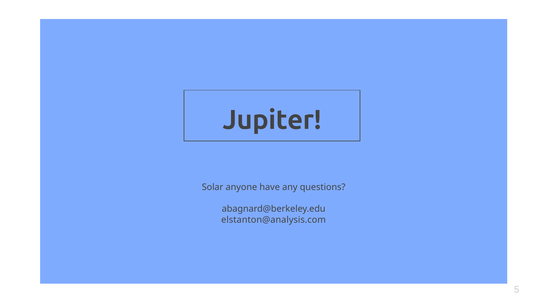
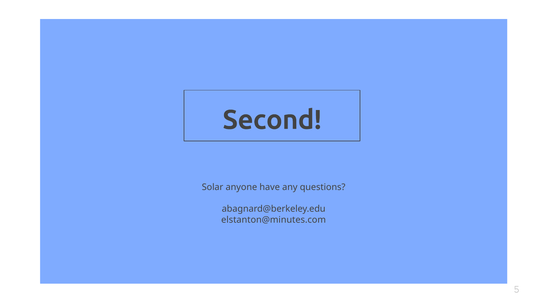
Jupiter: Jupiter -> Second (272, 120)
elstanton@analysis.com: elstanton@analysis.com -> elstanton@minutes.com (274, 220)
